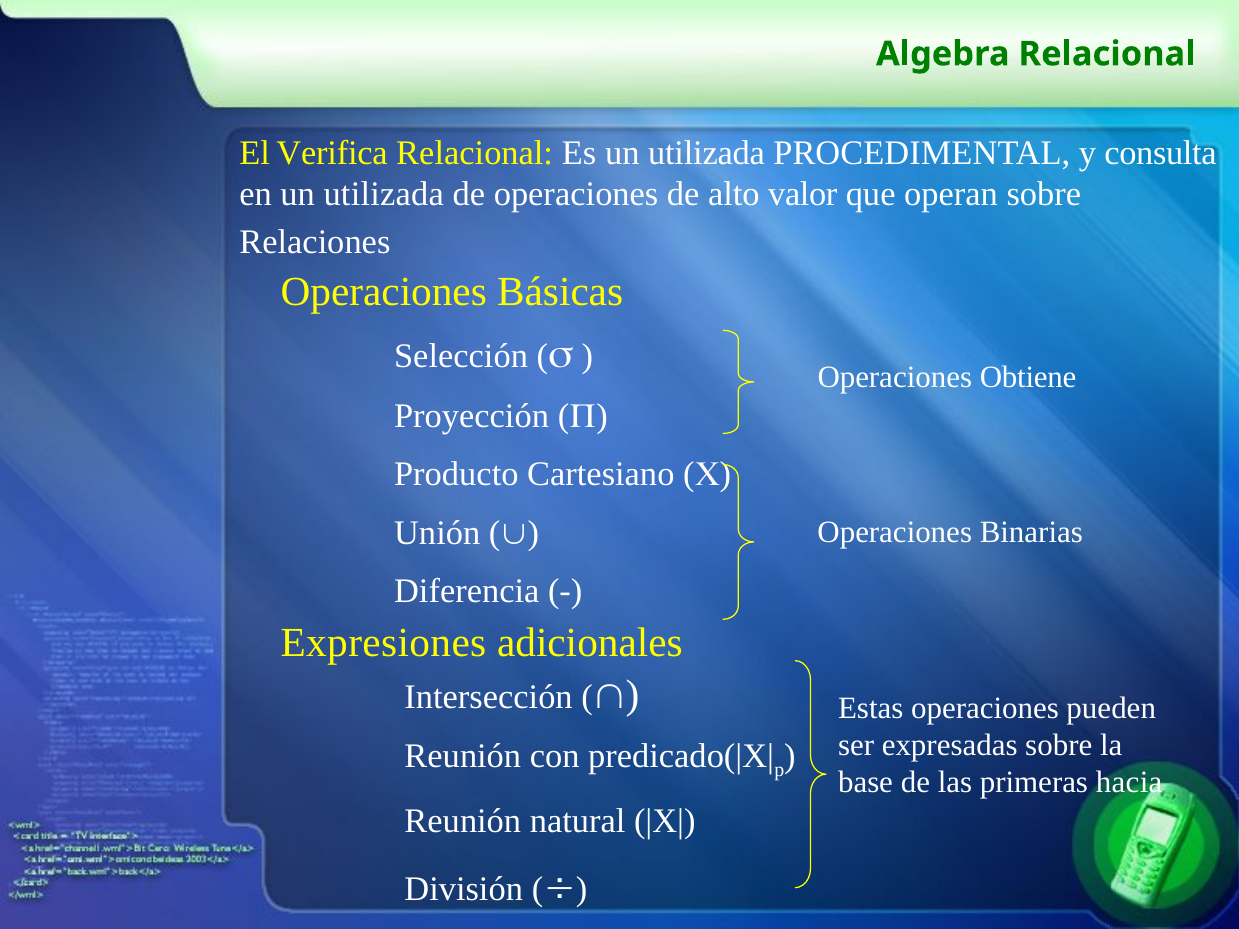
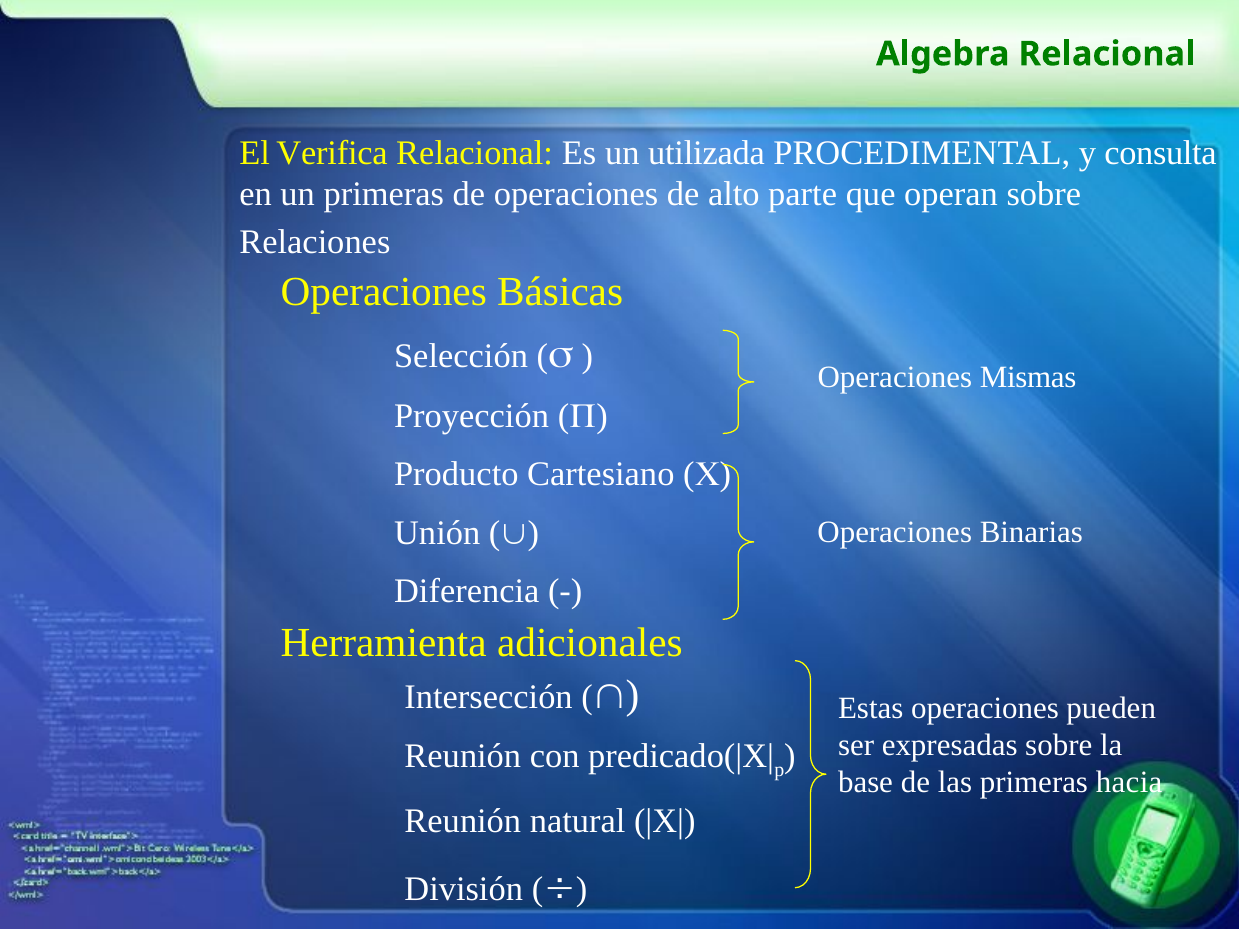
en un utilizada: utilizada -> primeras (384, 194)
valor: valor -> parte (803, 194)
Obtiene: Obtiene -> Mismas (1028, 378)
Expresiones: Expresiones -> Herramienta (384, 643)
